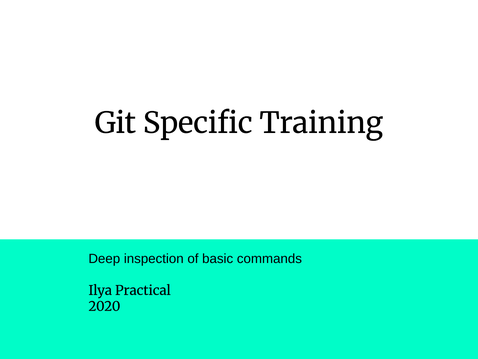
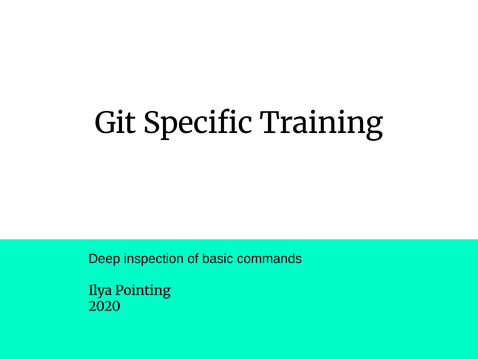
Practical: Practical -> Pointing (143, 290)
